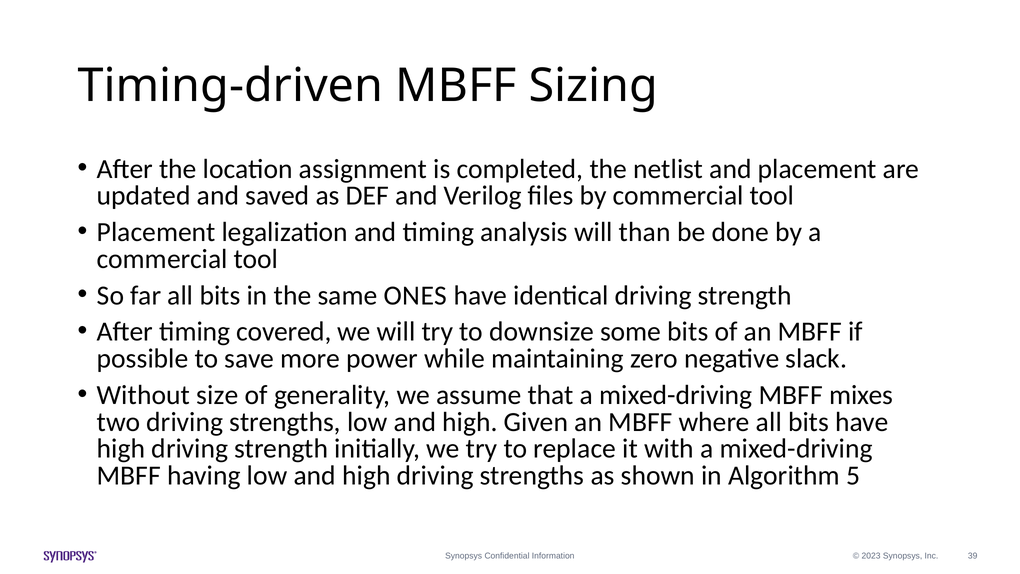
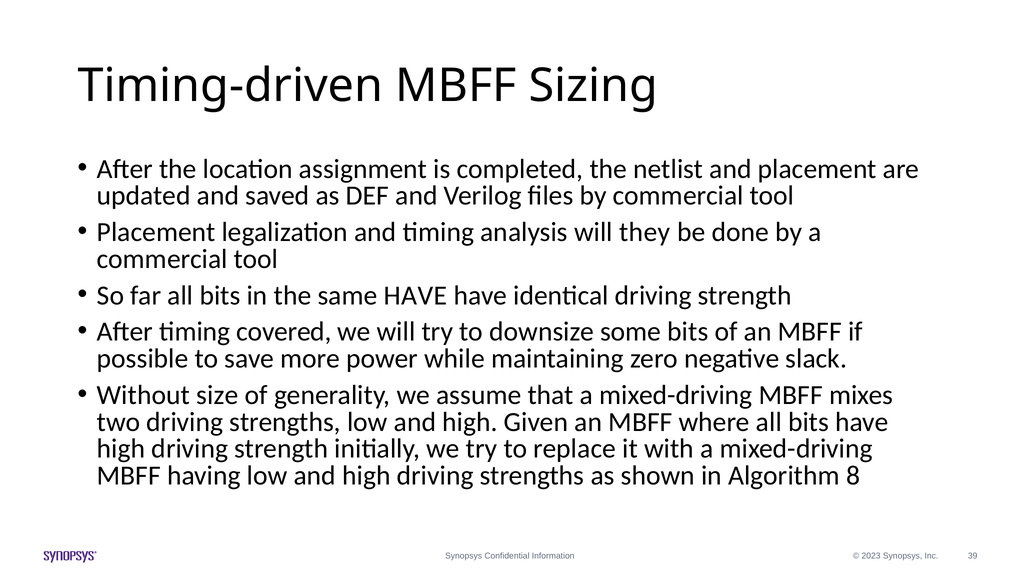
than: than -> they (645, 232)
same ONES: ONES -> HAVE (415, 295)
5: 5 -> 8 (853, 475)
